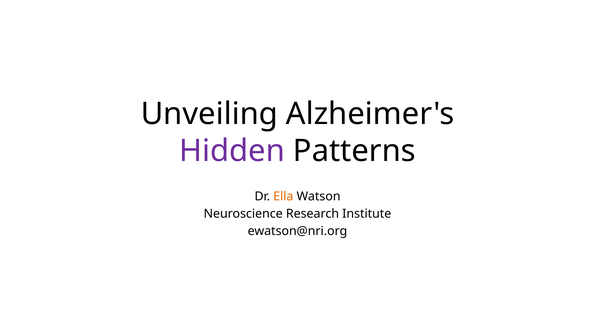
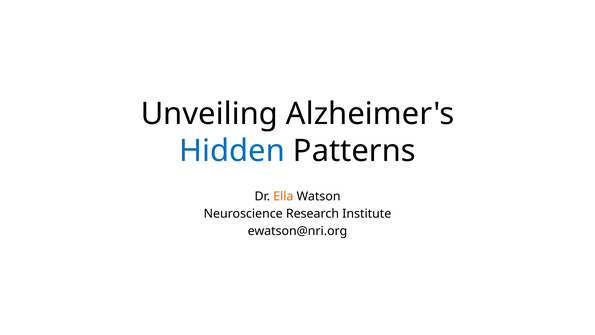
Hidden colour: purple -> blue (232, 151)
